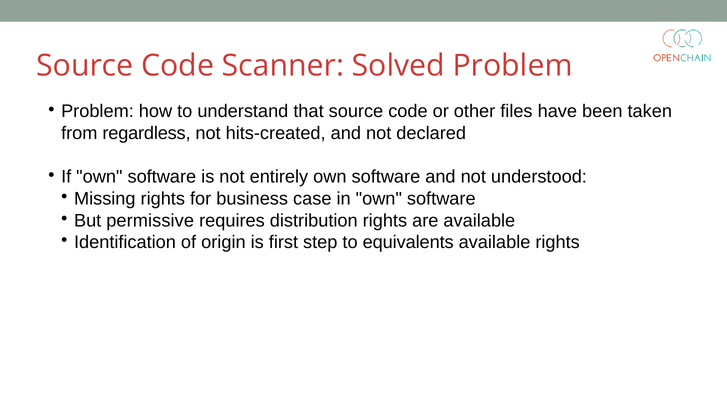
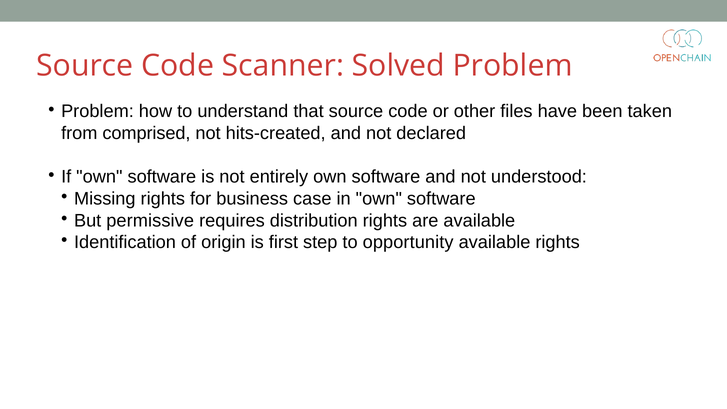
regardless: regardless -> comprised (146, 133)
equivalents: equivalents -> opportunity (408, 242)
